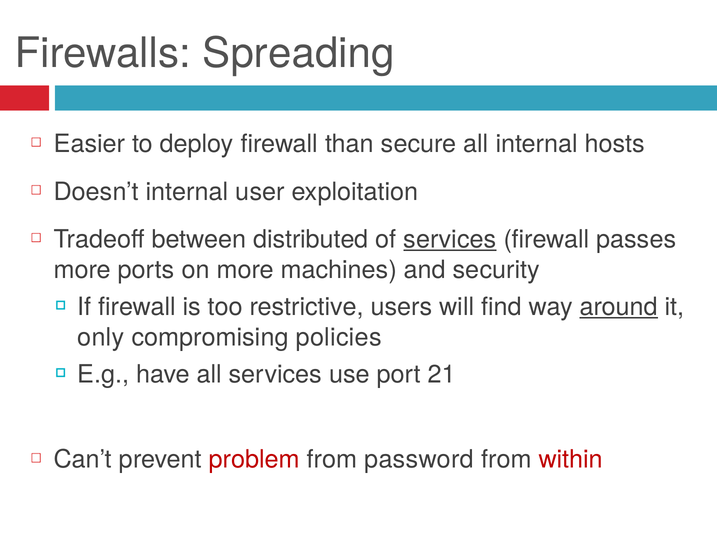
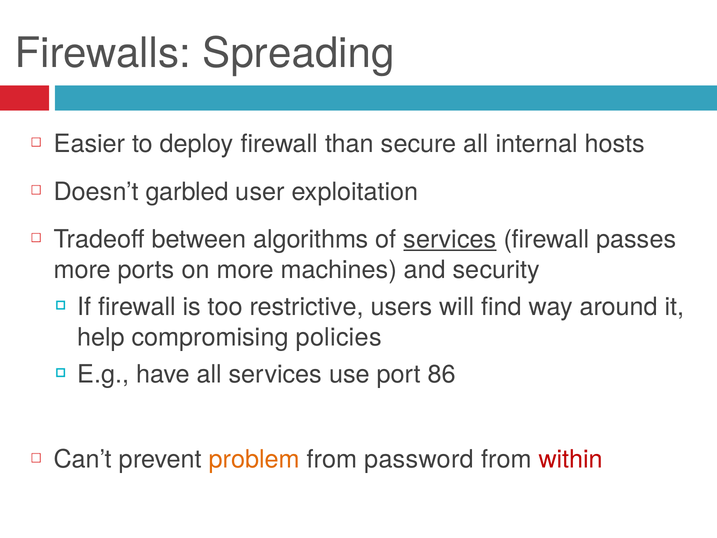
Doesn’t internal: internal -> garbled (187, 192)
distributed: distributed -> algorithms (311, 239)
around underline: present -> none (619, 307)
only: only -> help (101, 337)
21: 21 -> 86 (442, 374)
problem colour: red -> orange (254, 459)
